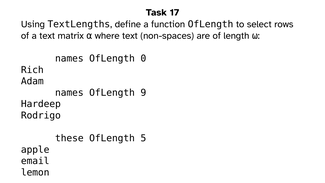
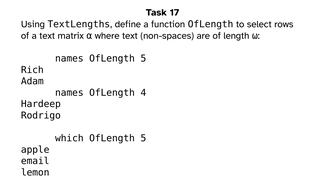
names OfLength 0: 0 -> 5 (143, 58)
9: 9 -> 4 (143, 93)
these: these -> which (69, 138)
